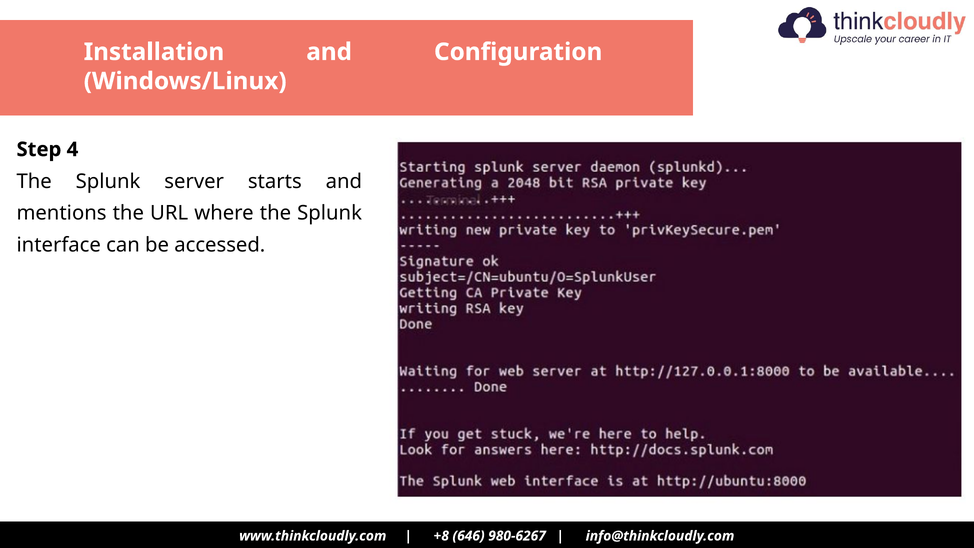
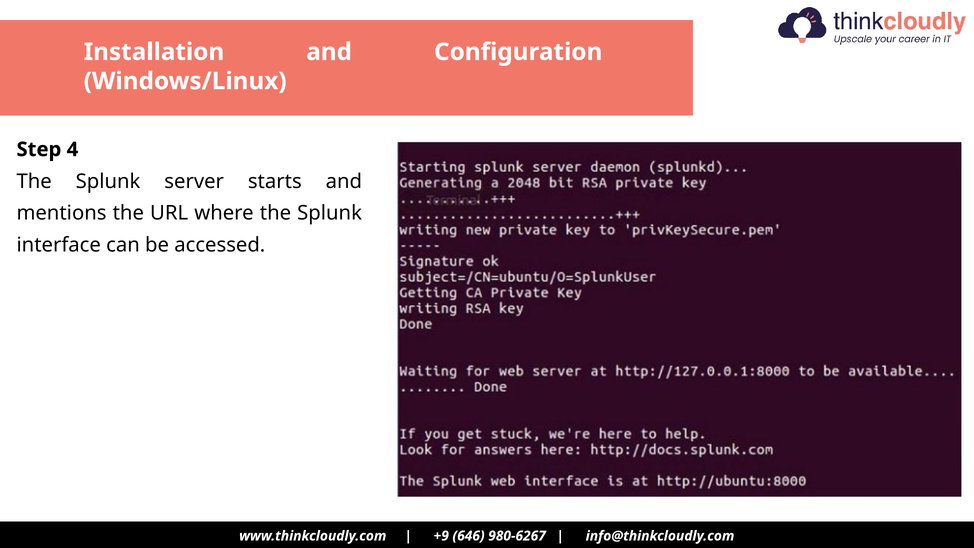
+8: +8 -> +9 (441, 536)
